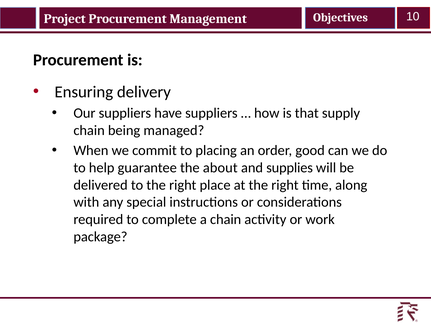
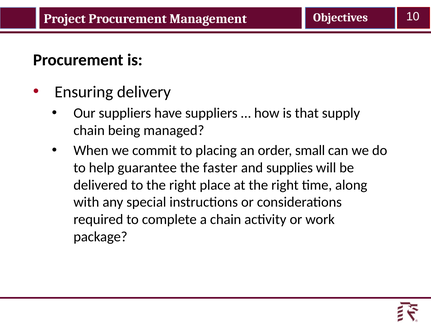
good: good -> small (310, 151)
about: about -> faster (220, 168)
